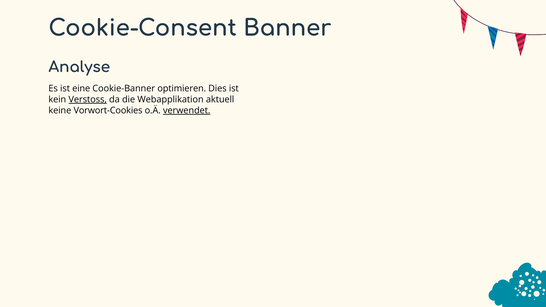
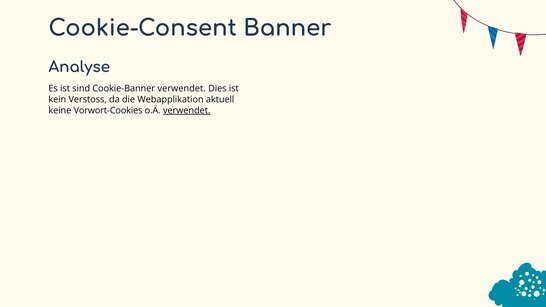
eine: eine -> sind (81, 89)
Cookie-Banner optimieren: optimieren -> verwendet (182, 89)
Verstoss underline: present -> none (88, 99)
